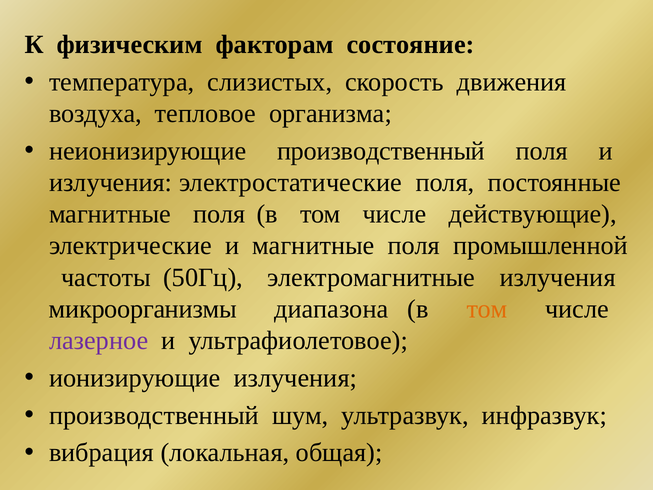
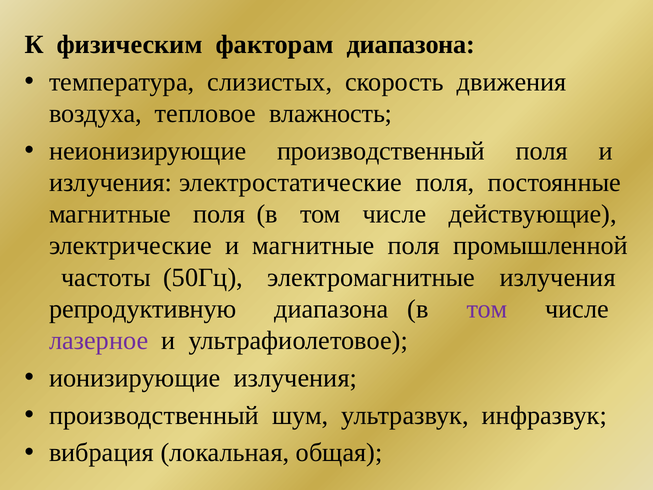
факторам состояние: состояние -> диапазона (411, 45)
организма: организма -> влажность (331, 114)
микроорганизмы: микроорганизмы -> репродуктивную (143, 309)
том colour: orange -> purple (487, 309)
